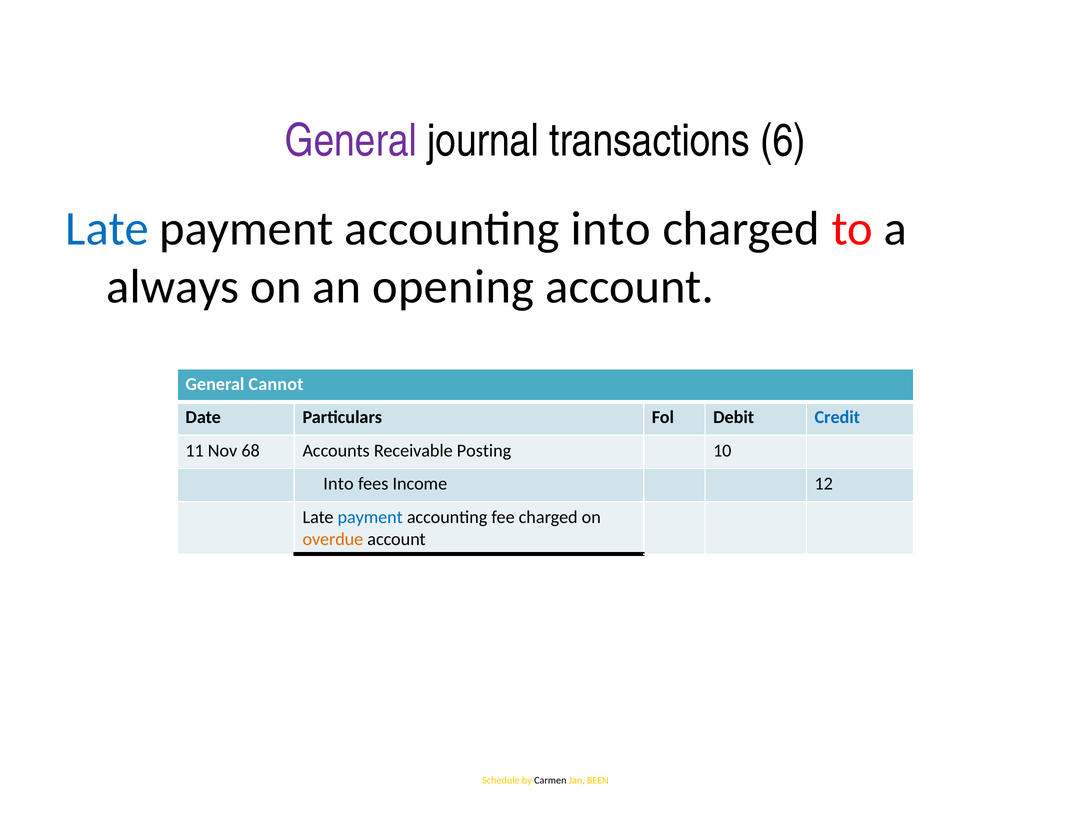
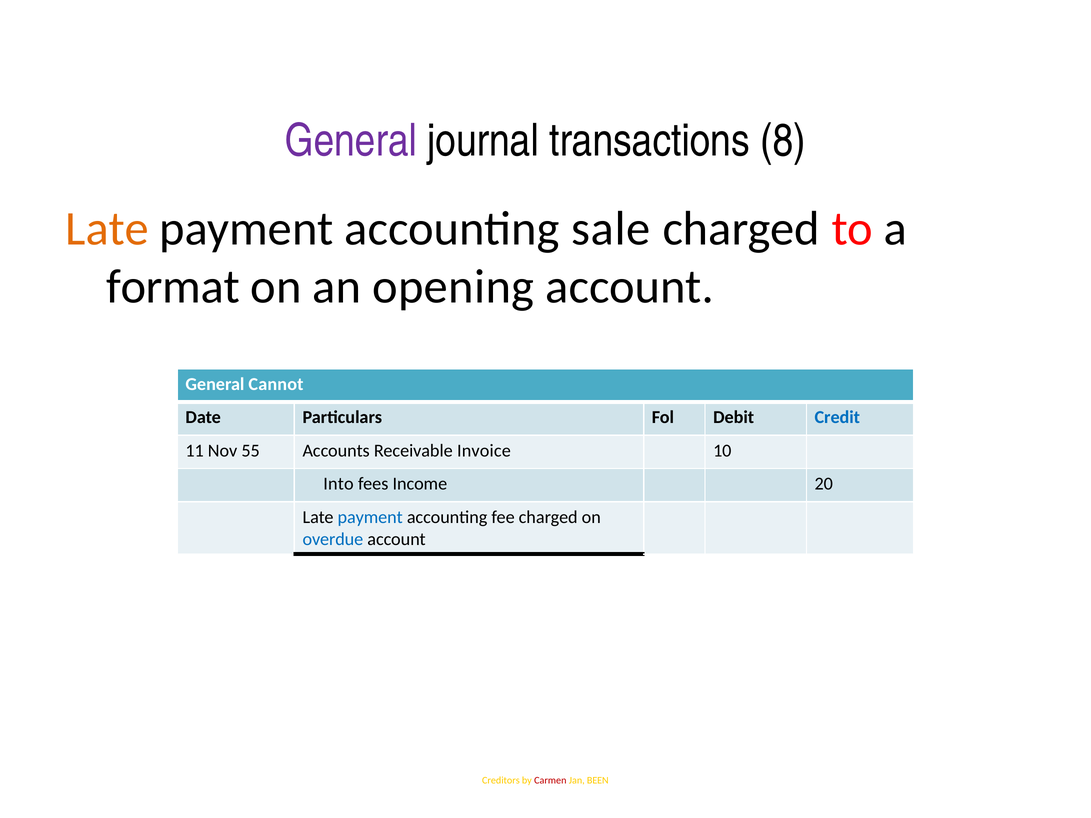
6: 6 -> 8 (783, 141)
Late colour: blue -> orange (107, 229)
accounting into: into -> sale (611, 229)
always: always -> format (173, 287)
68: 68 -> 55 (251, 451)
Posting: Posting -> Invoice (484, 451)
12: 12 -> 20 (824, 484)
overdue colour: orange -> blue (333, 539)
Schedule: Schedule -> Creditors (501, 781)
Carmen colour: black -> red (550, 781)
